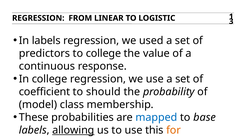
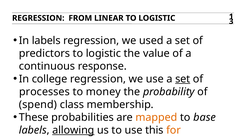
predictors to college: college -> logistic (103, 53)
set underline: none -> present (183, 79)
coefficient: coefficient -> processes (44, 92)
should: should -> money (103, 92)
model: model -> spend (38, 105)
mapped colour: blue -> orange (156, 117)
